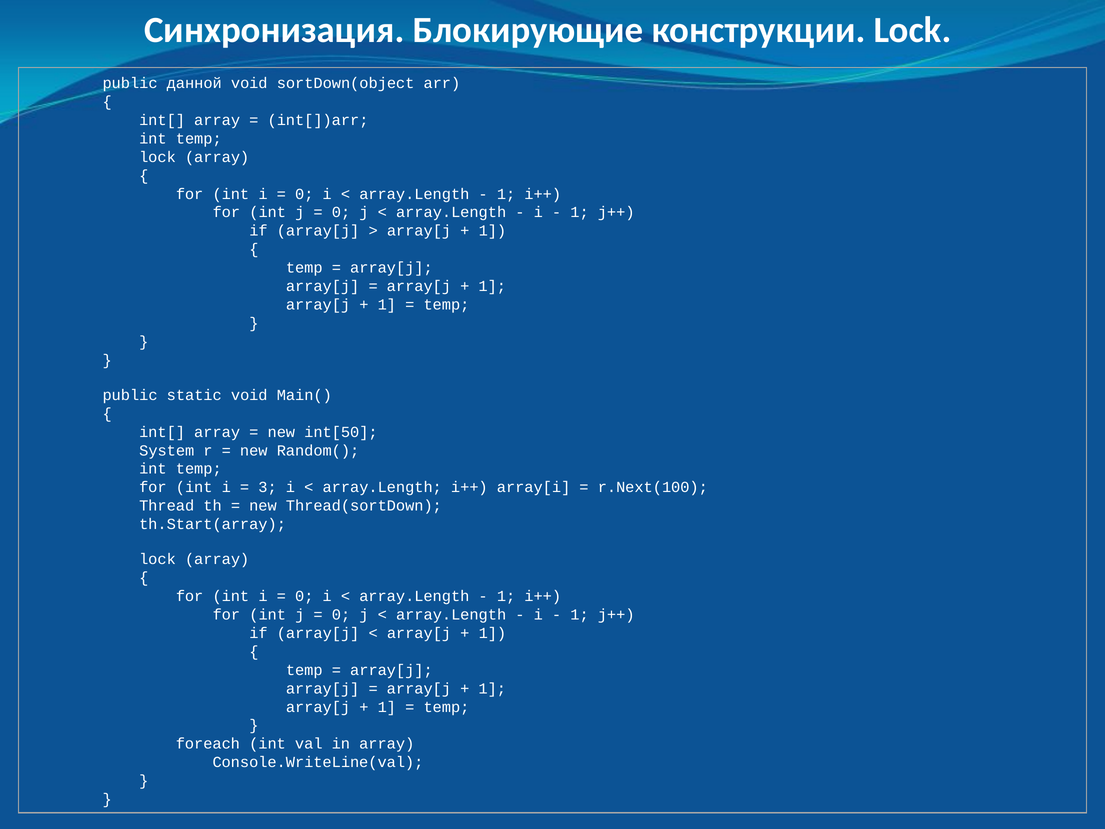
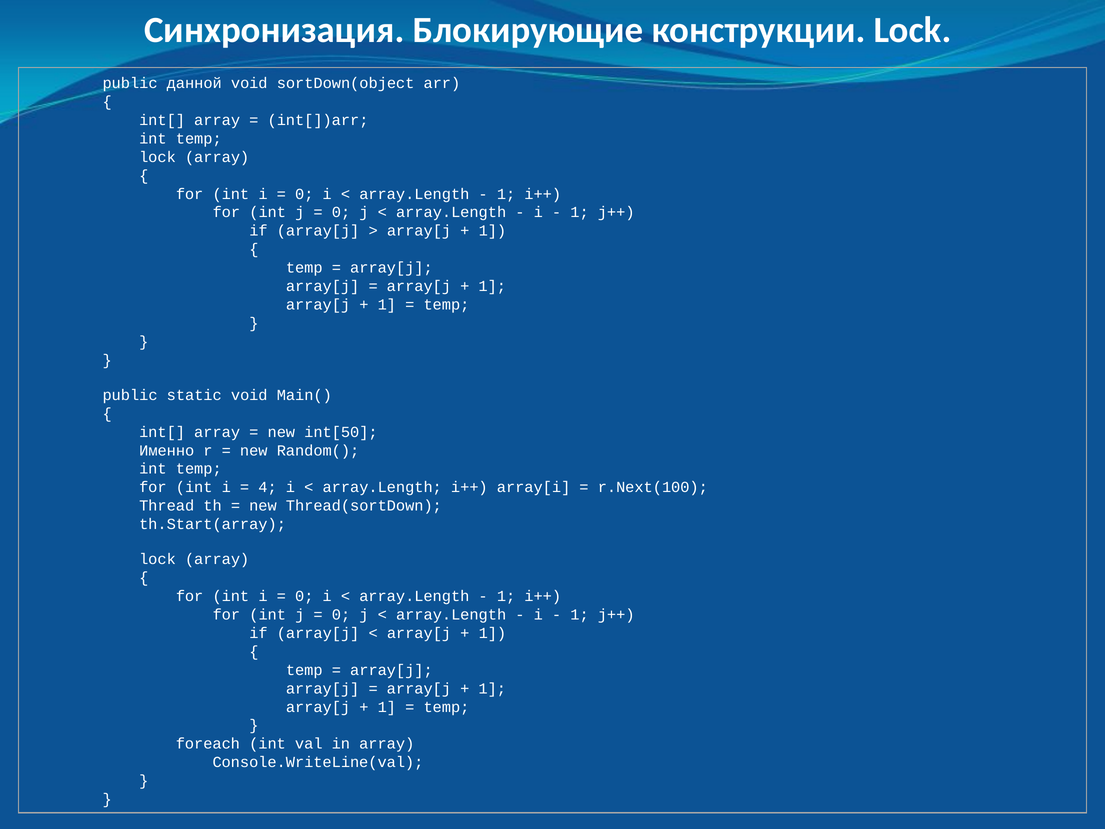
System: System -> Именно (167, 450)
3: 3 -> 4 (268, 487)
